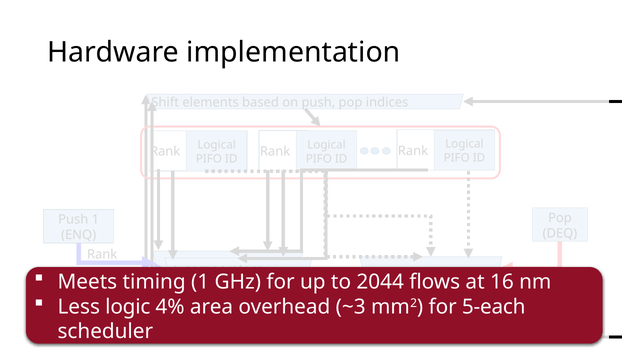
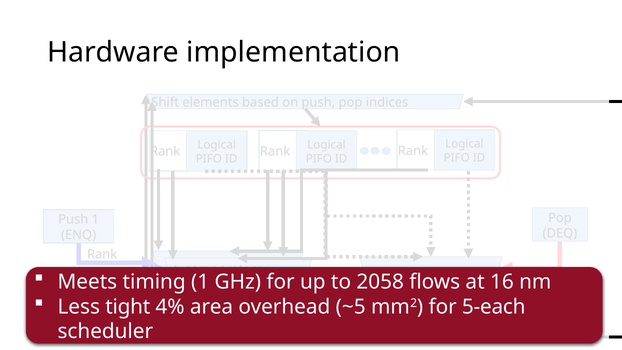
2044: 2044 -> 2058 (380, 282)
logic: logic -> tight (128, 307)
~3: ~3 -> ~5 (351, 307)
